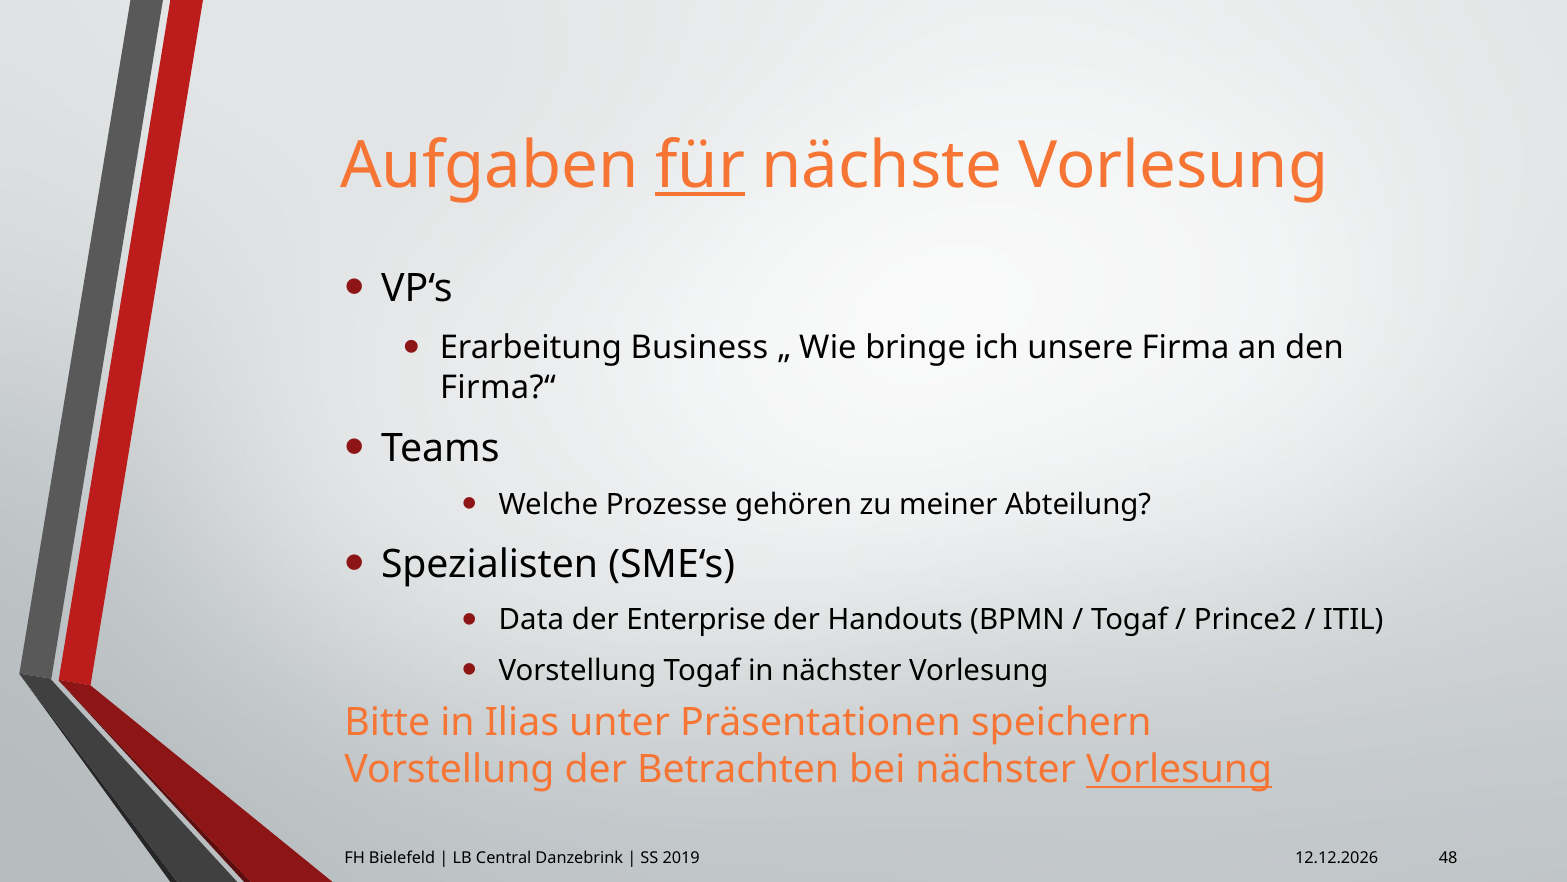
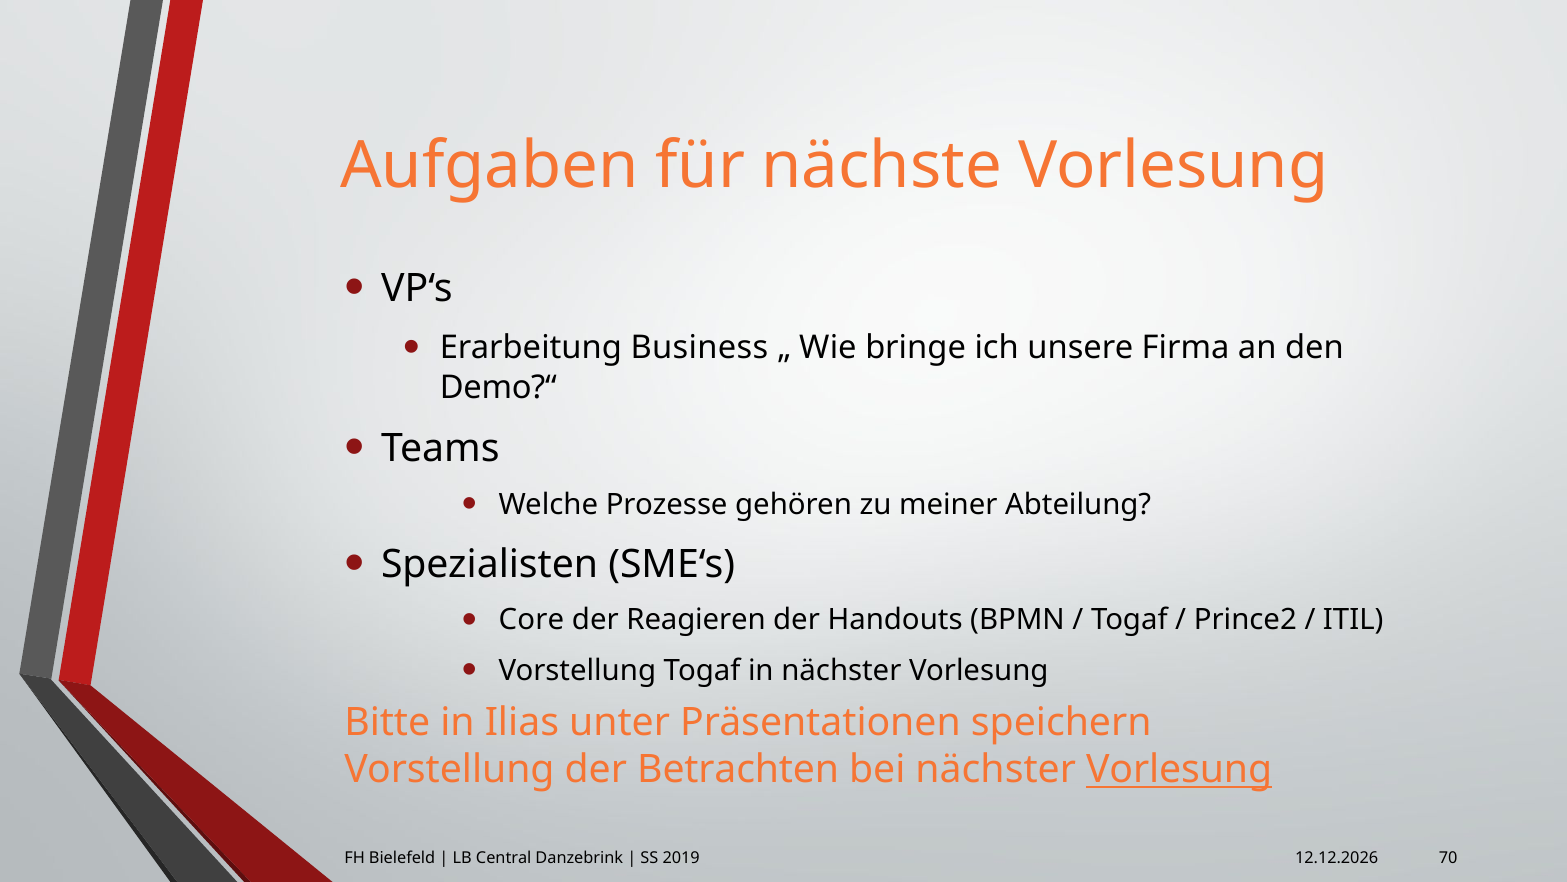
für underline: present -> none (700, 166)
Firma?“: Firma?“ -> Demo?“ (498, 387)
Data: Data -> Core (531, 620)
Enterprise: Enterprise -> Reagieren (696, 620)
48: 48 -> 70 (1448, 858)
